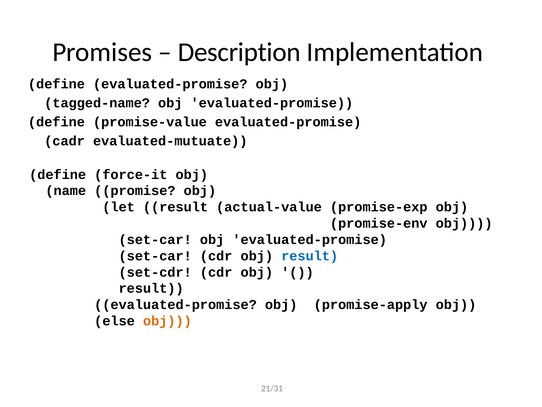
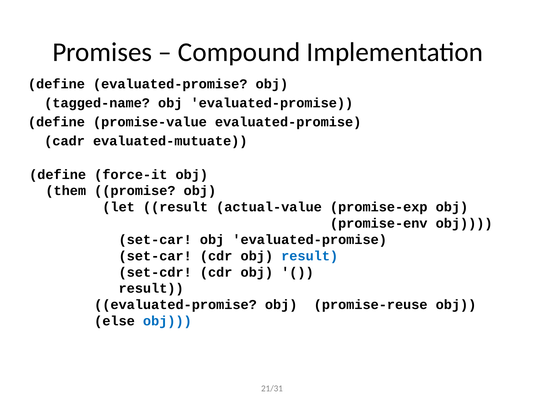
Description: Description -> Compound (239, 52)
name: name -> them (66, 191)
promise-apply: promise-apply -> promise-reuse (371, 304)
obj colour: orange -> blue (167, 321)
